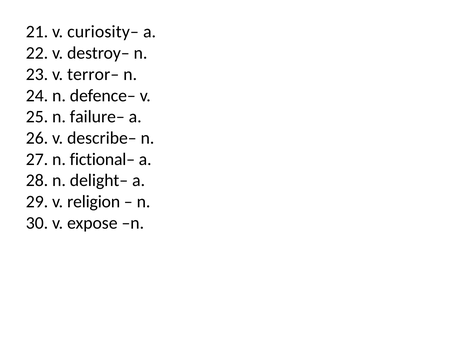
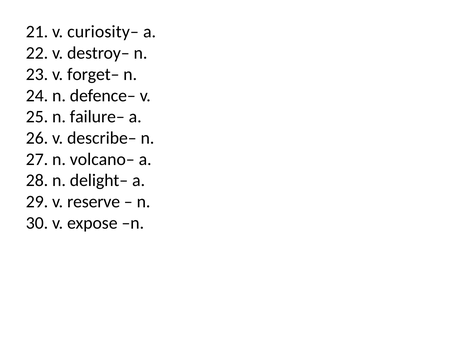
terror–: terror– -> forget– (93, 74)
fictional–: fictional– -> volcano– (102, 159)
religion: religion -> reserve (94, 202)
